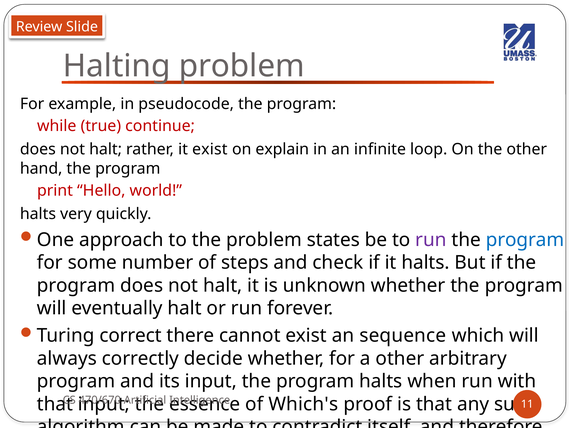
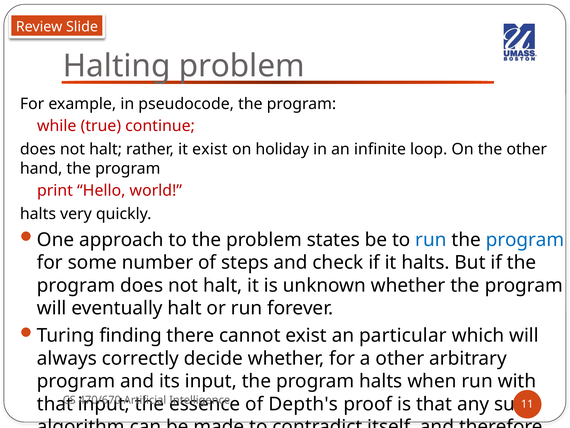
explain: explain -> holiday (282, 149)
run colour: purple -> blue (431, 239)
Turing correct: correct -> finding (131, 335)
sequence: sequence -> particular (403, 335)
Which's: Which's -> Depth's (303, 404)
